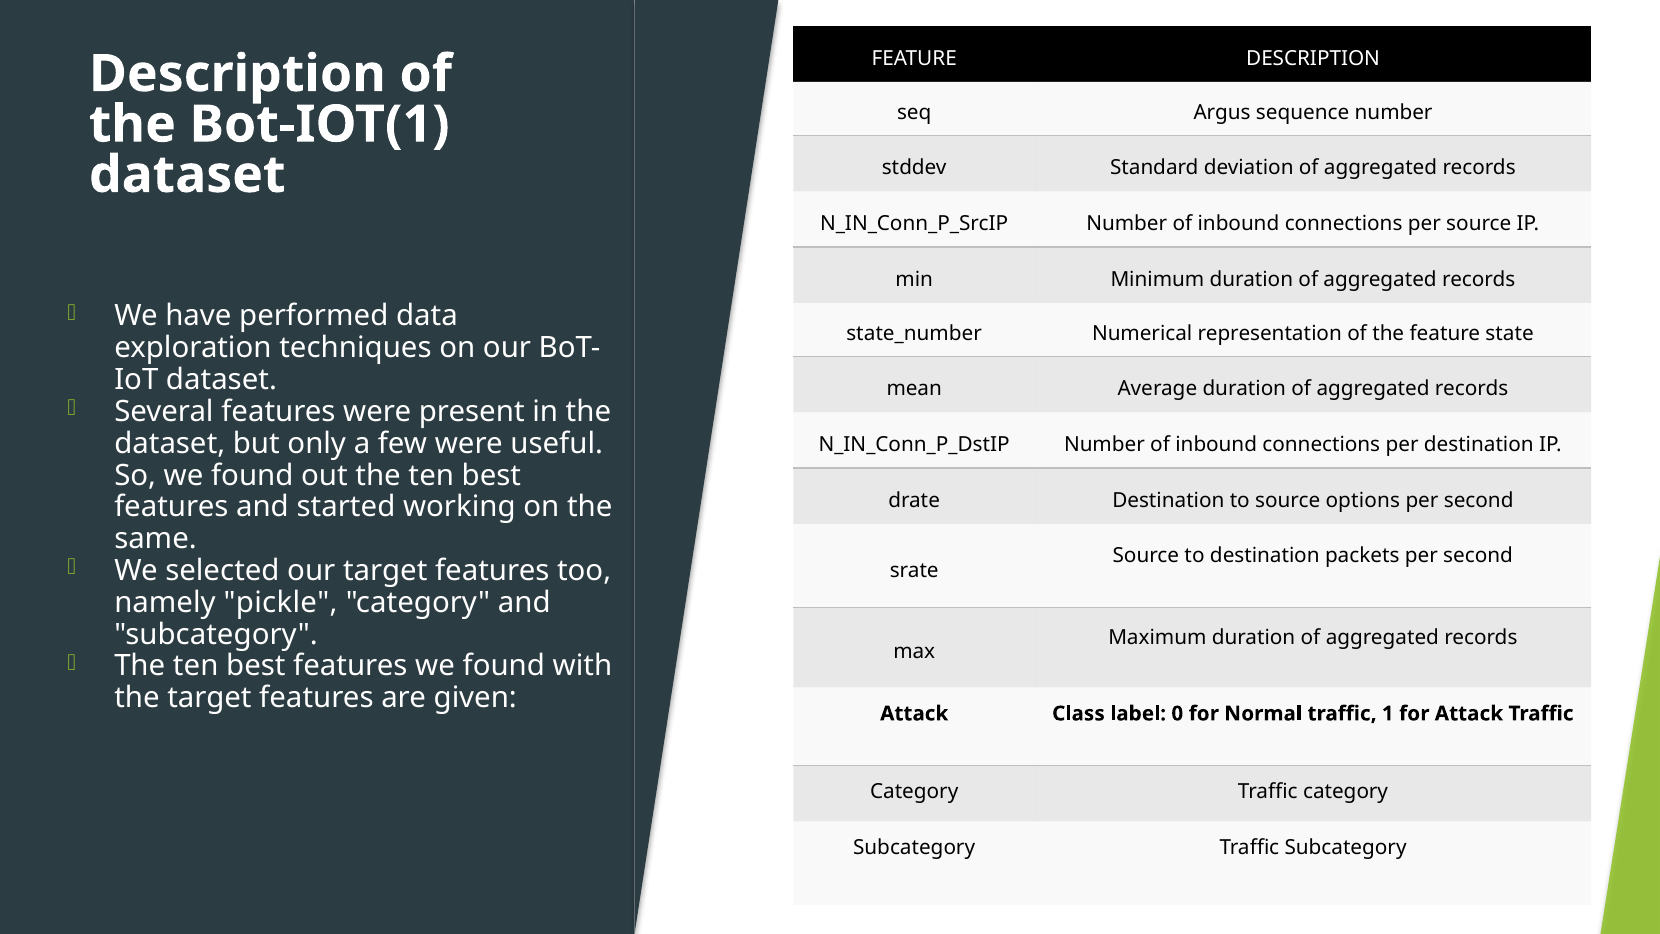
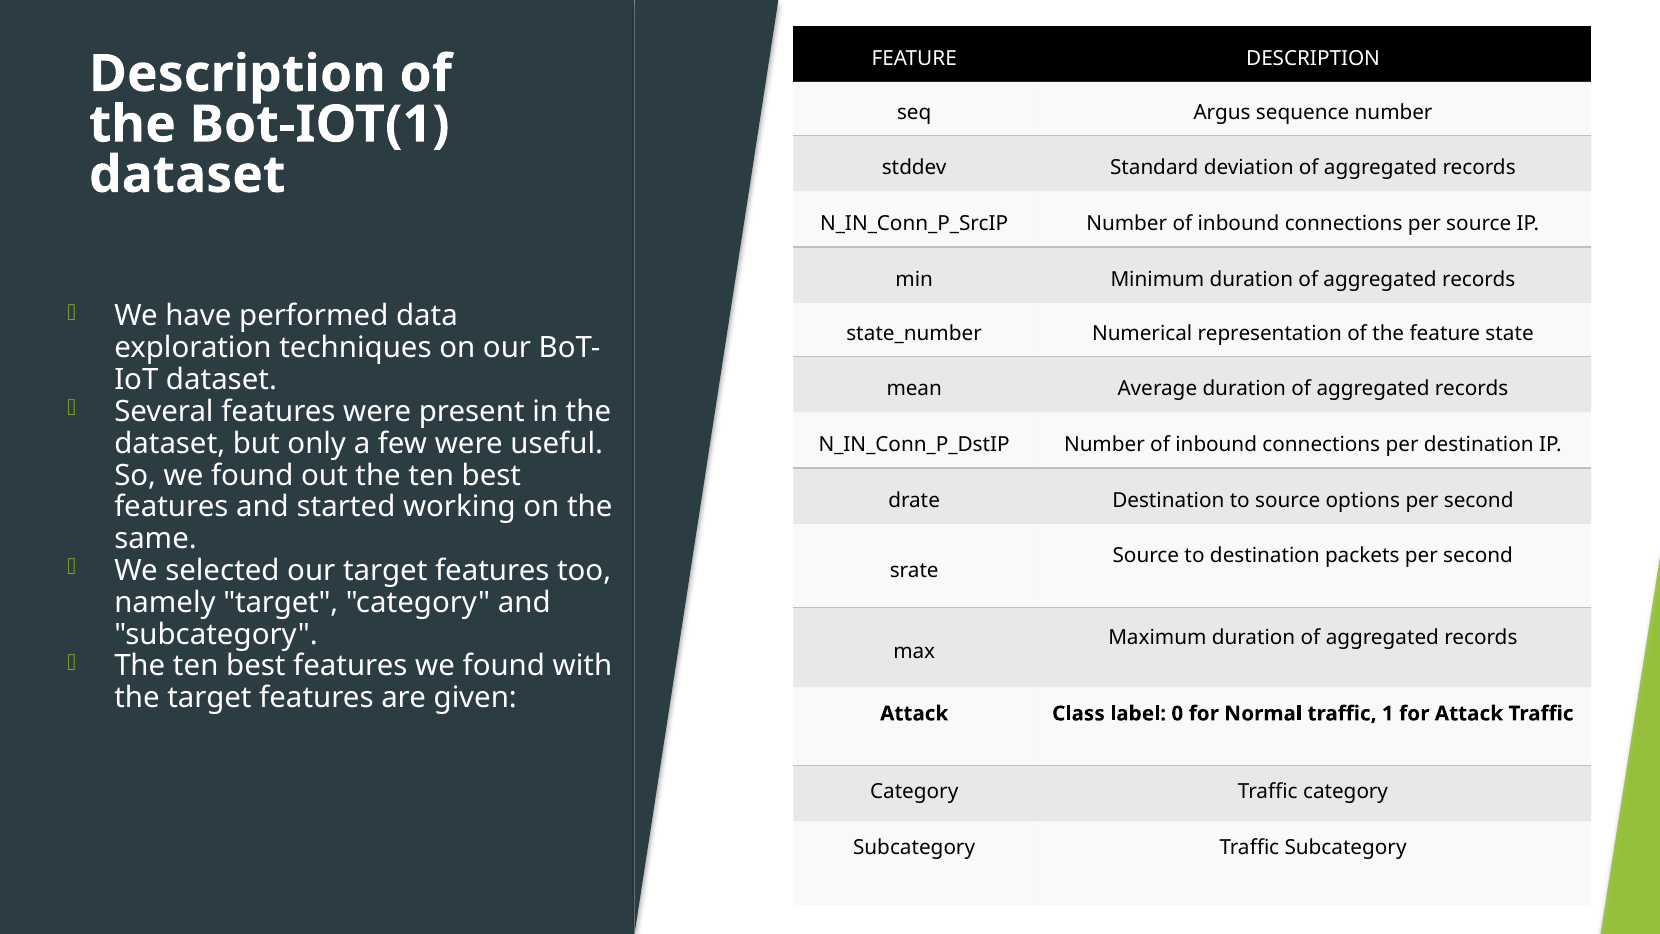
namely pickle: pickle -> target (281, 602)
